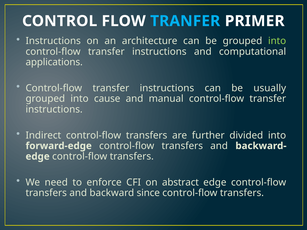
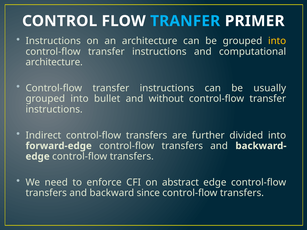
into colour: light green -> yellow (277, 41)
applications: applications -> architecture (54, 62)
cause: cause -> bullet (107, 99)
manual: manual -> without (166, 99)
